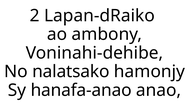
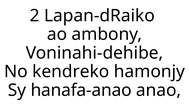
nalatsako: nalatsako -> kendreko (71, 72)
